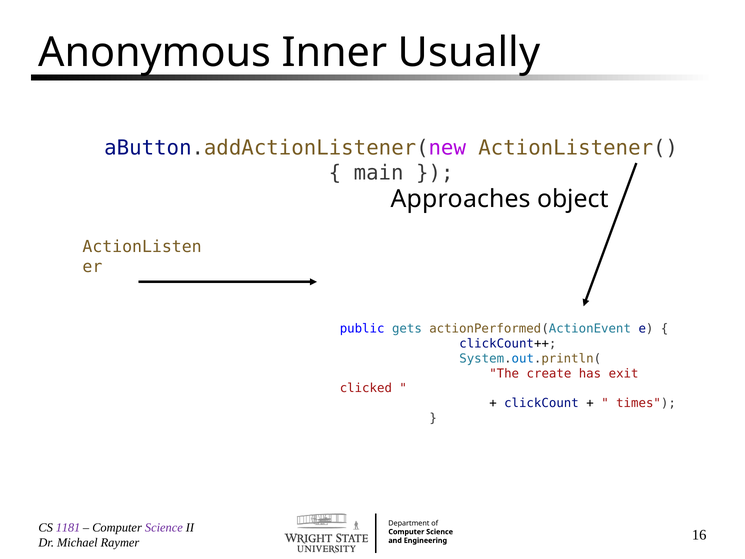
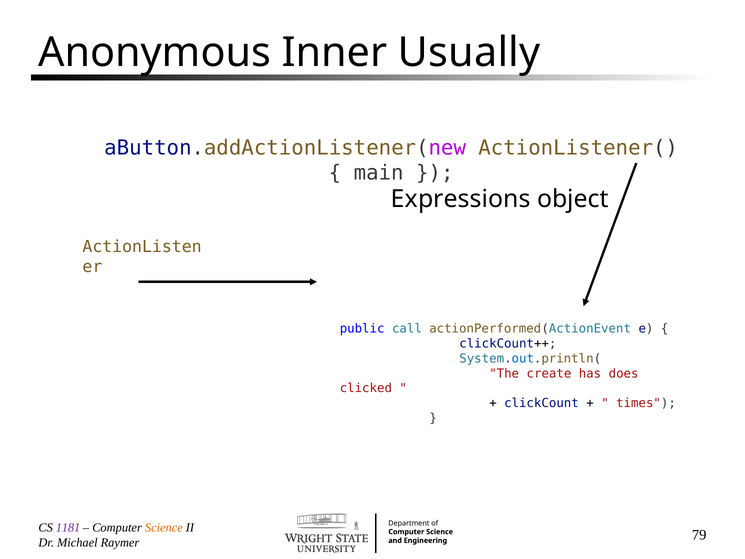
Approaches: Approaches -> Expressions (461, 199)
gets: gets -> call (407, 329)
exit: exit -> does (624, 373)
Science colour: purple -> orange (164, 527)
16: 16 -> 79 (699, 535)
